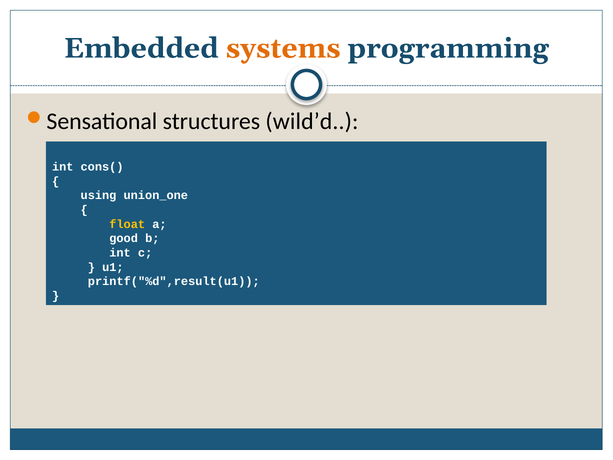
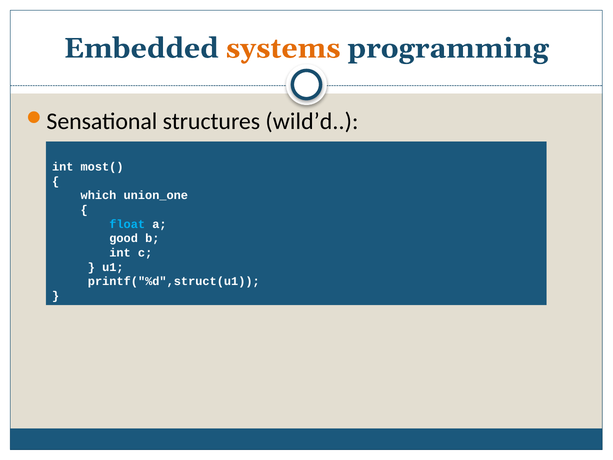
cons(: cons( -> most( (102, 167)
using: using -> which (98, 195)
float colour: yellow -> light blue (127, 224)
printf("%d",result(u1: printf("%d",result(u1 -> printf("%d",struct(u1 (174, 281)
